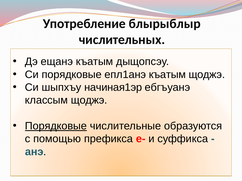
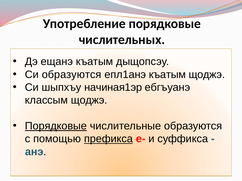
Употребление блырыблыр: блырыблыр -> порядковые (165, 24)
Си порядковые: порядковые -> образуются (72, 75)
префикса underline: none -> present (108, 139)
